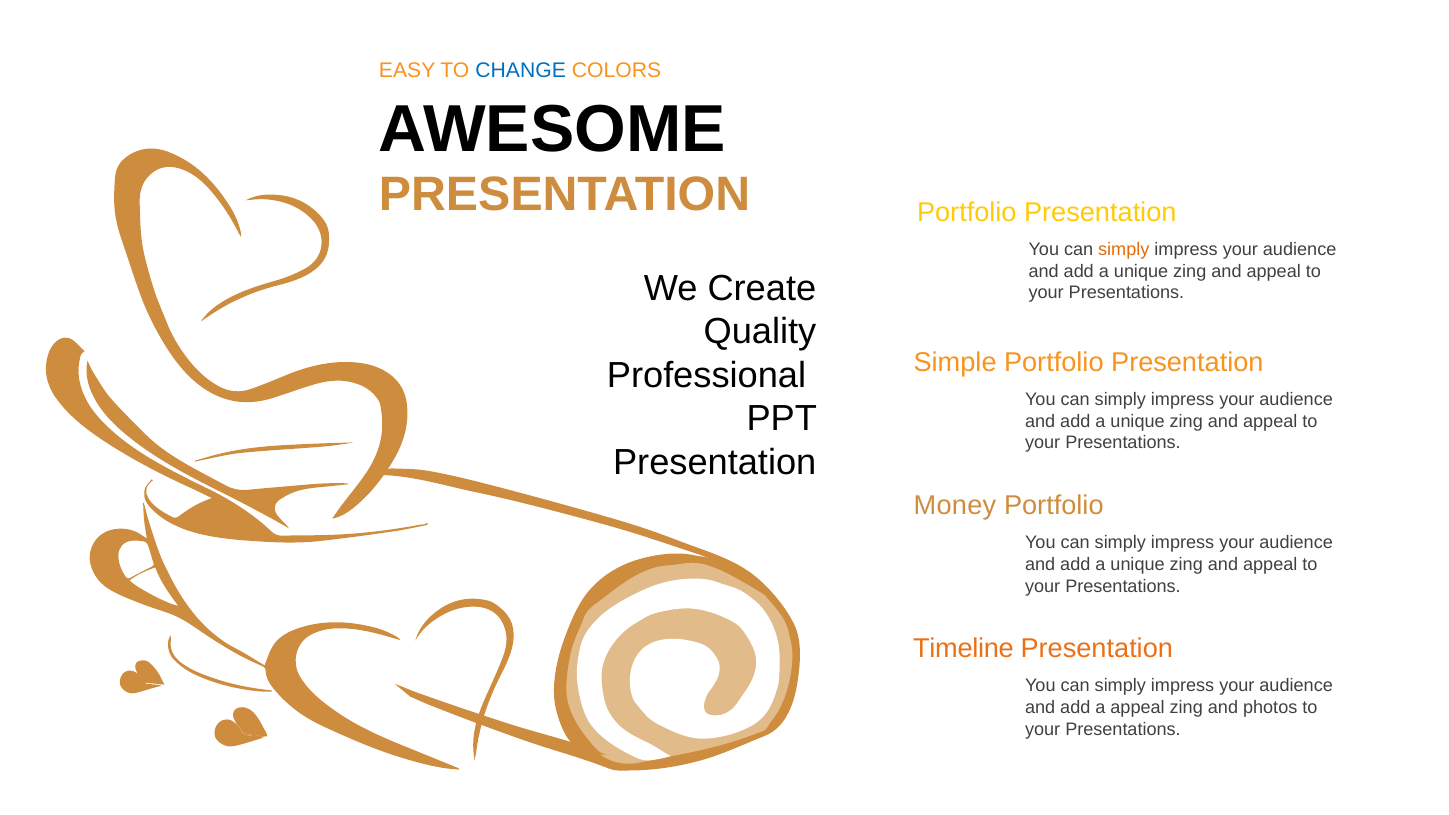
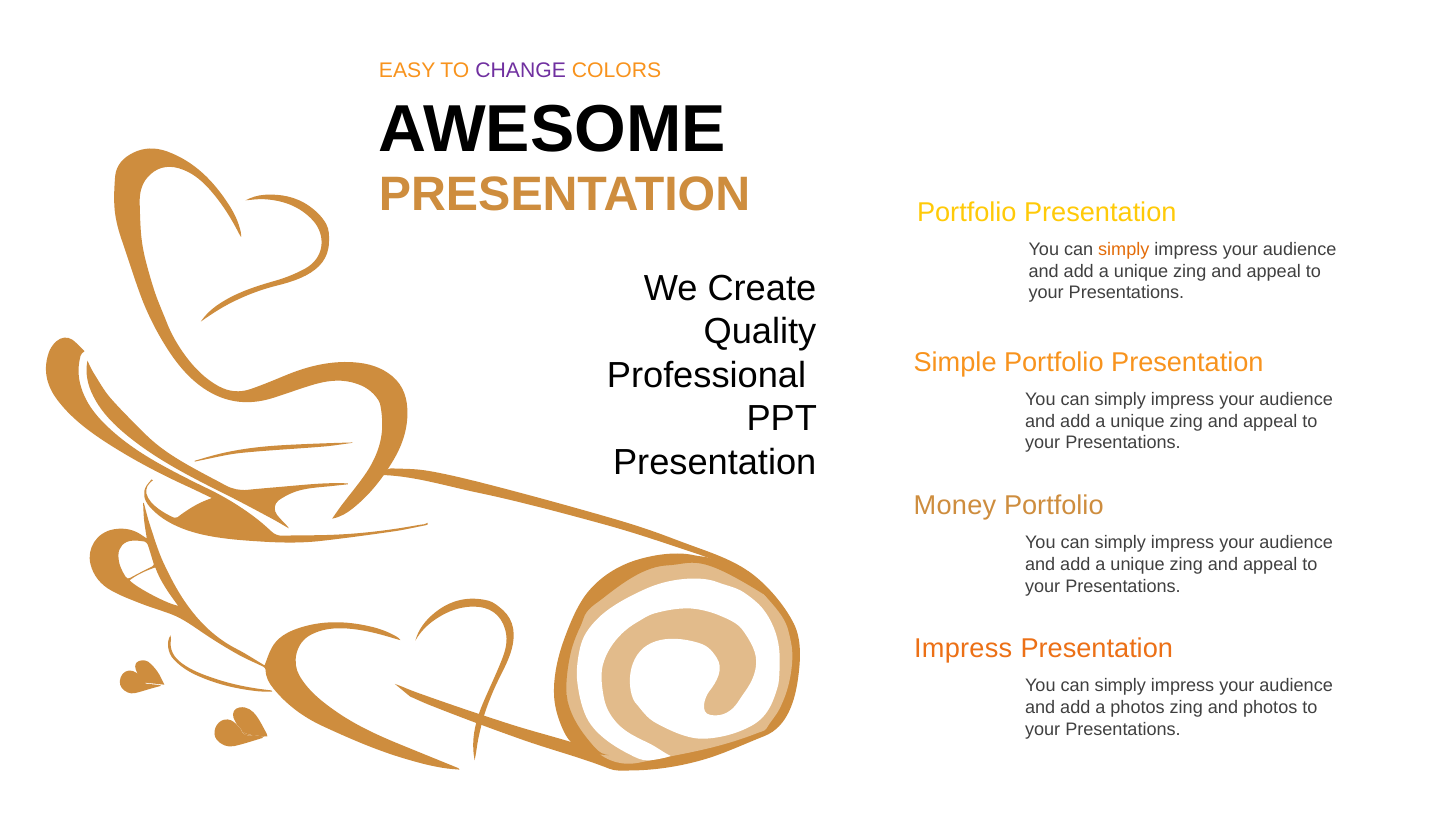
CHANGE colour: blue -> purple (521, 71)
Timeline: Timeline -> Impress (963, 649)
a appeal: appeal -> photos (1138, 708)
